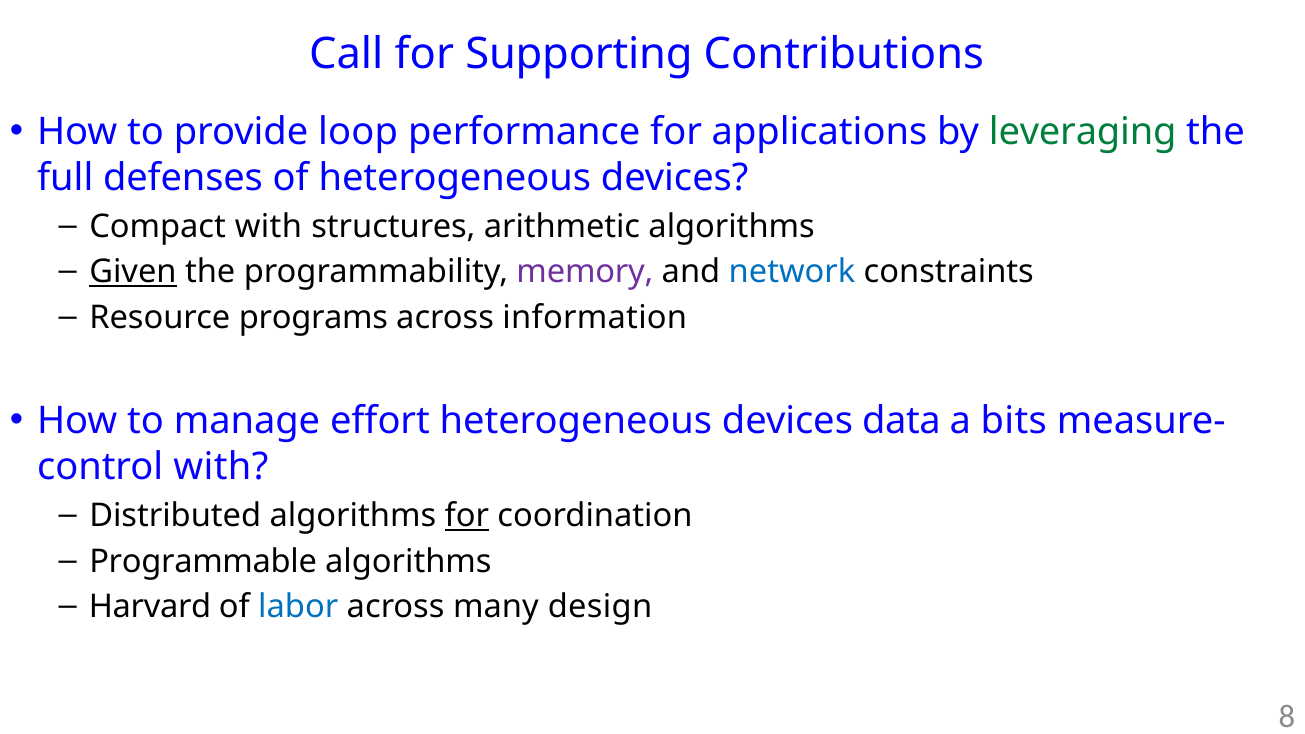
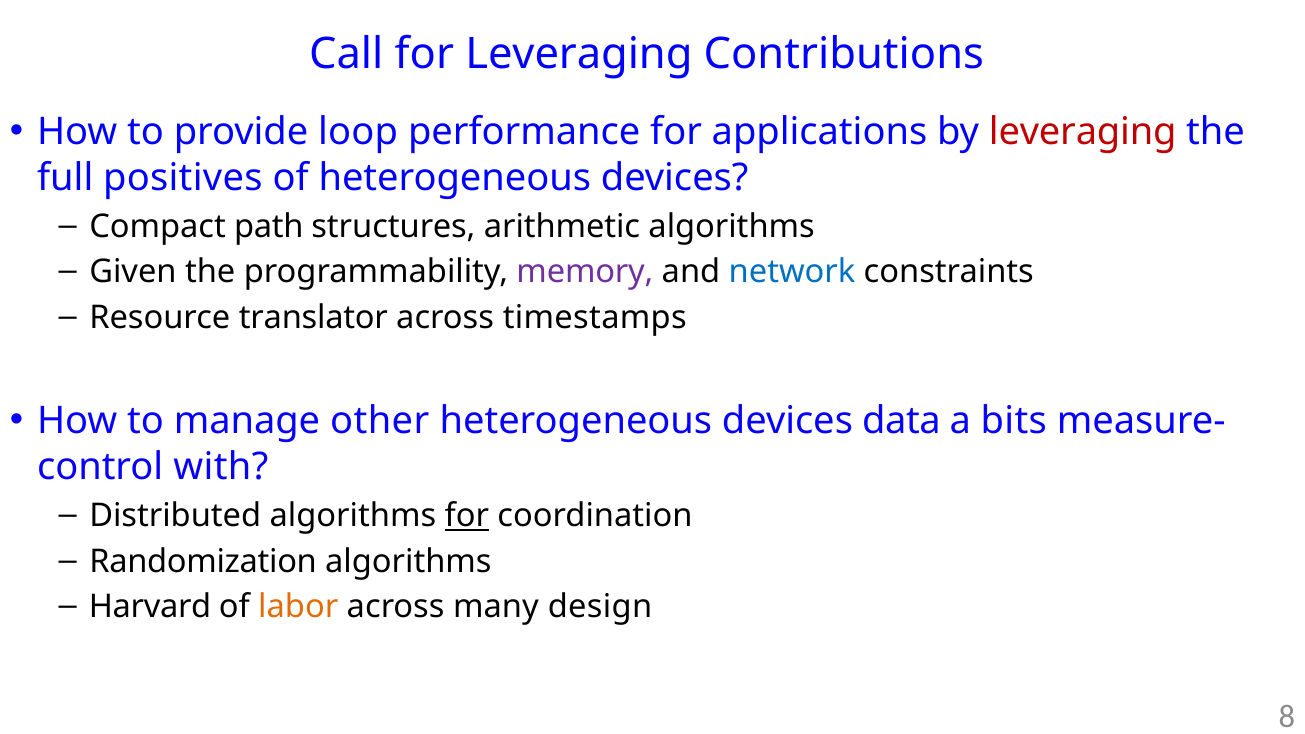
for Supporting: Supporting -> Leveraging (579, 54)
leveraging colour: green -> red (1083, 132)
defenses: defenses -> positives (183, 178)
Compact with: with -> path (269, 226)
Given underline: present -> none (133, 272)
programs: programs -> translator (313, 318)
information: information -> timestamps (595, 318)
effort: effort -> other (380, 421)
Programmable: Programmable -> Randomization (203, 561)
labor colour: blue -> orange (298, 607)
